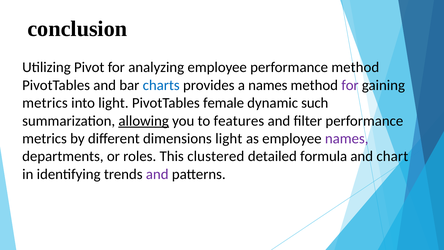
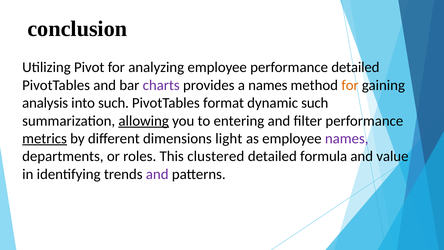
performance method: method -> detailed (355, 67)
charts colour: blue -> purple (161, 85)
for colour: purple -> orange (350, 85)
metrics: metrics -> analysis (45, 103)
into light: light -> such (114, 103)
female: female -> format (224, 103)
features: features -> entering (239, 121)
metrics underline: none -> present (45, 138)
chart: chart -> value (392, 156)
